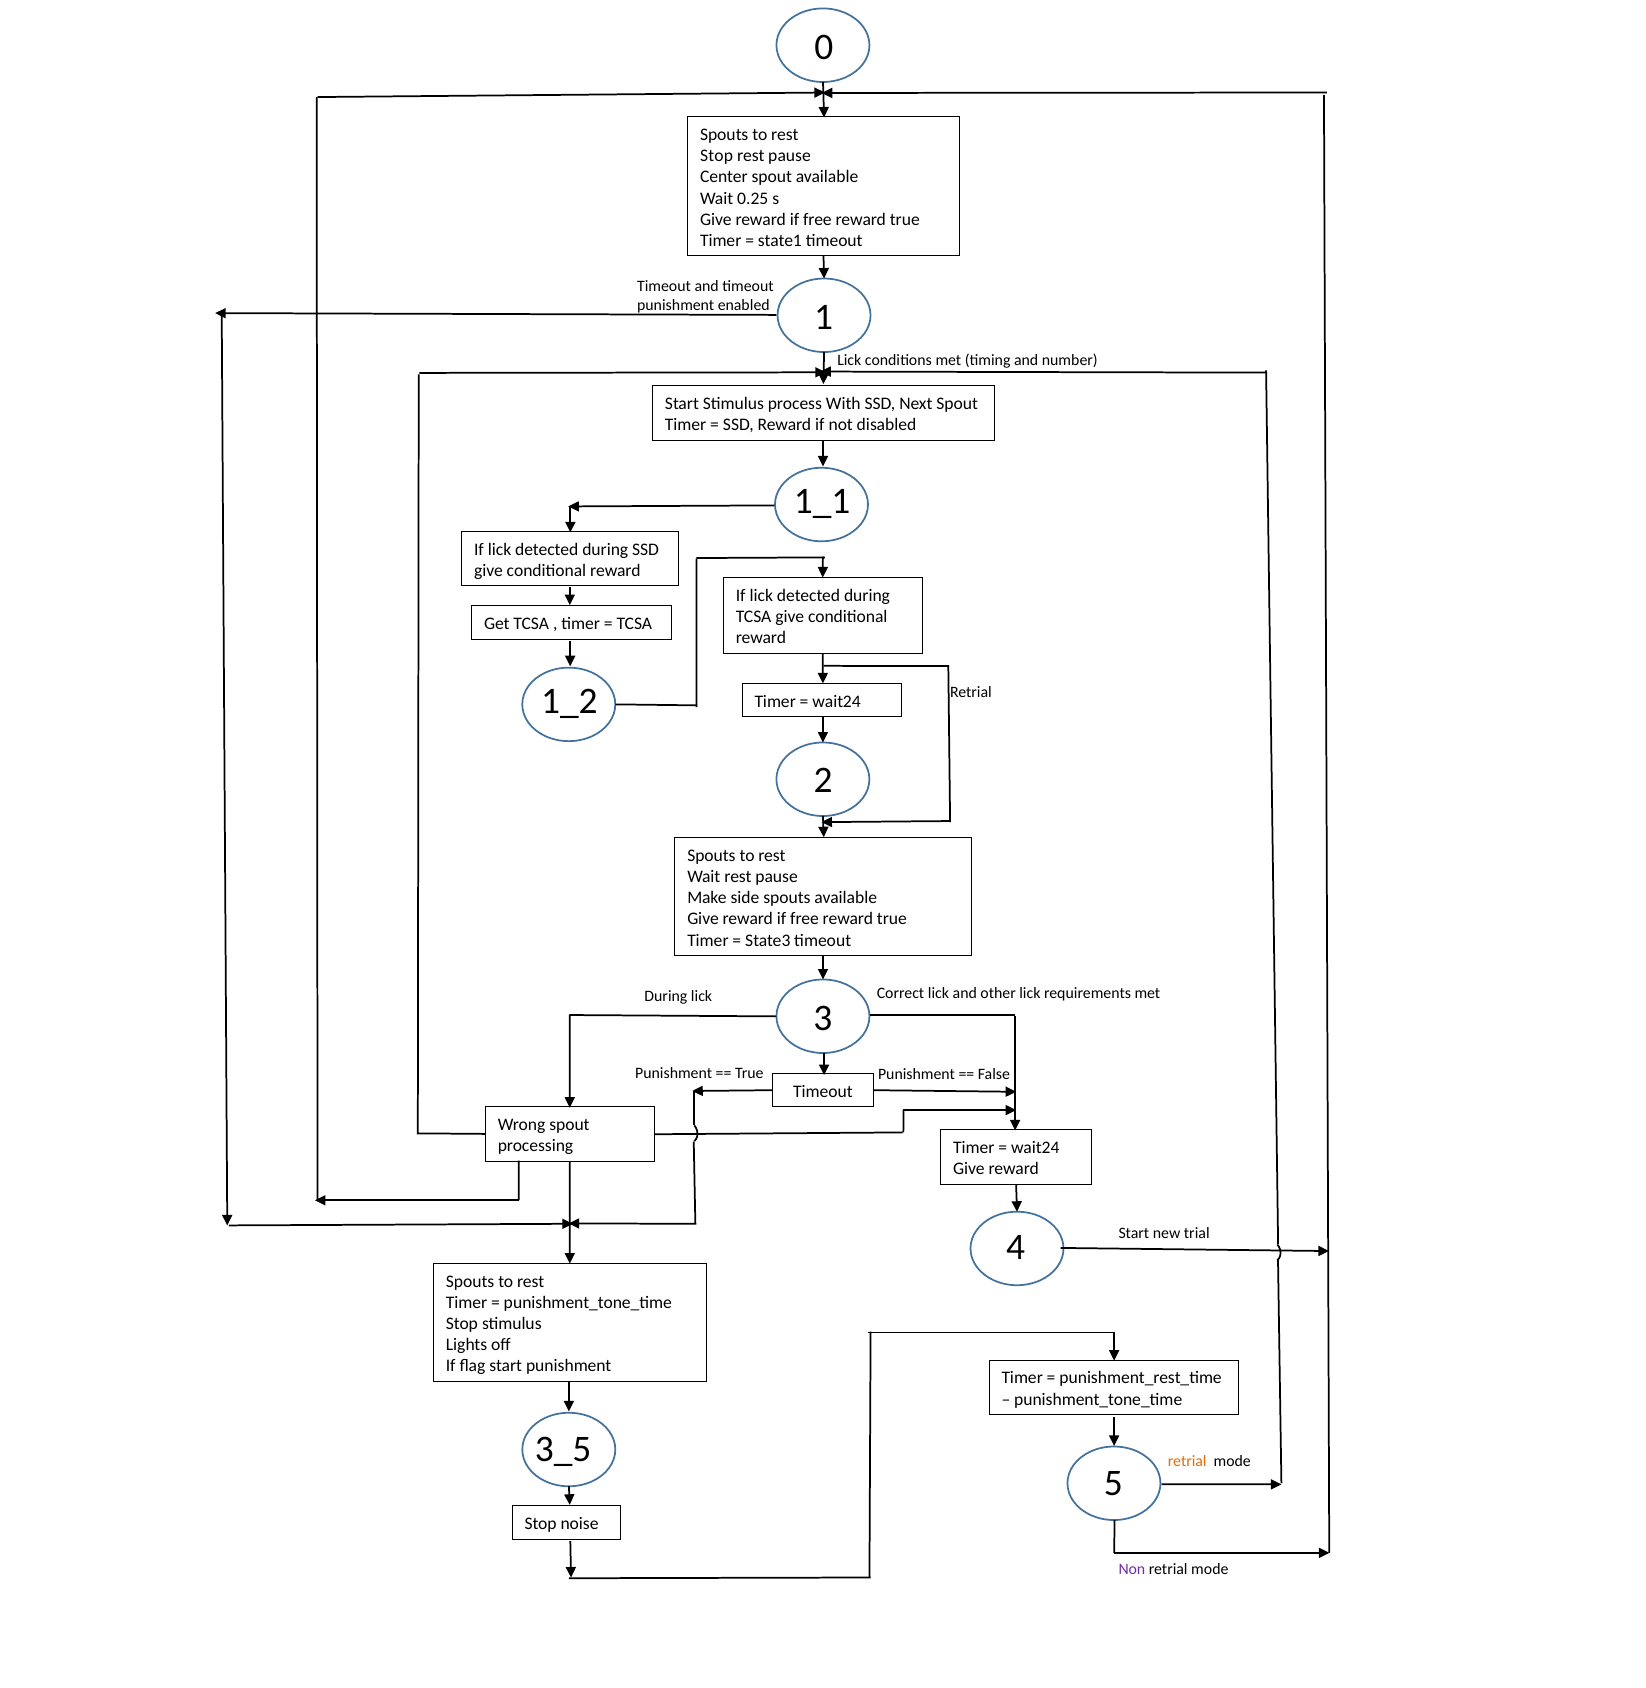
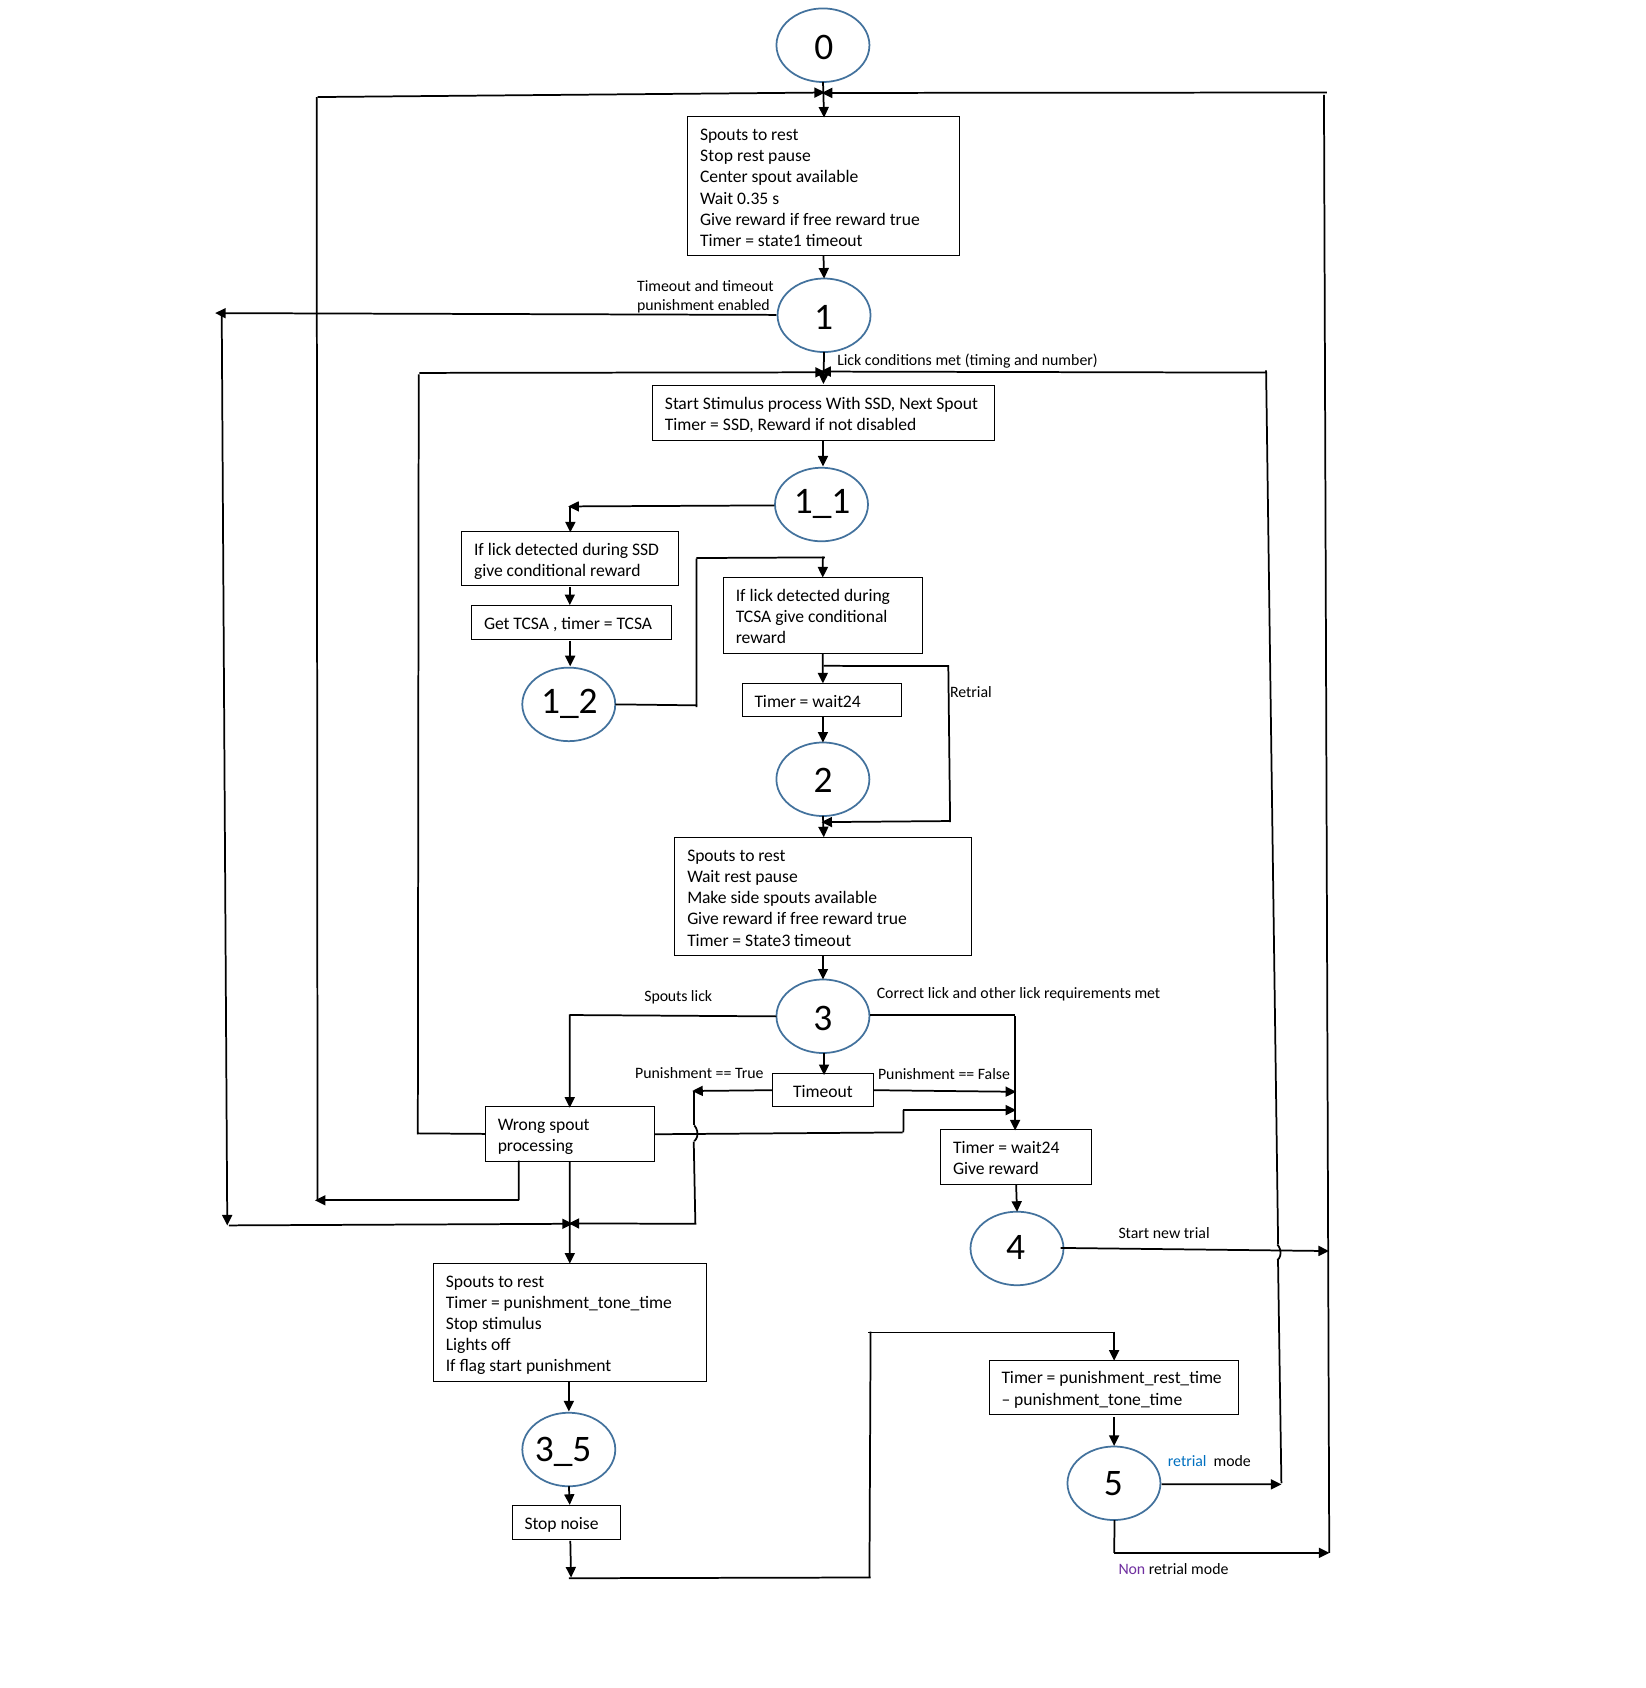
0.25: 0.25 -> 0.35 (753, 198)
During: During -> Spouts (666, 997)
retrial colour: orange -> blue (1187, 1461)
